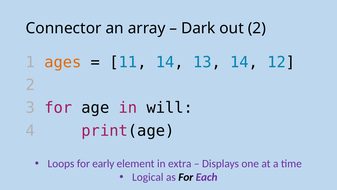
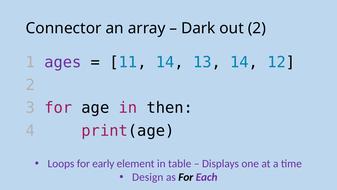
ages colour: orange -> purple (63, 62)
will: will -> then (170, 108)
extra: extra -> table (180, 163)
Logical: Logical -> Design (148, 177)
